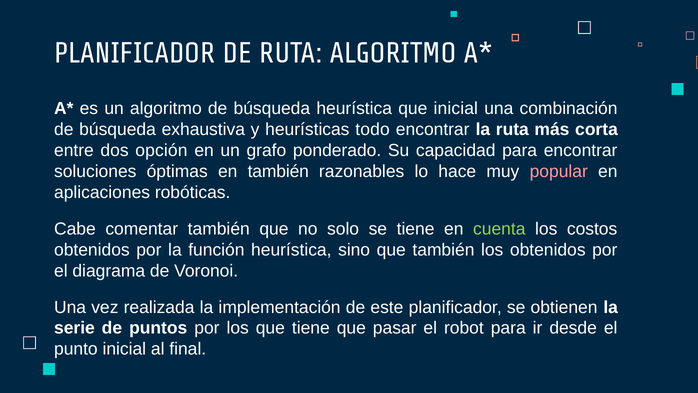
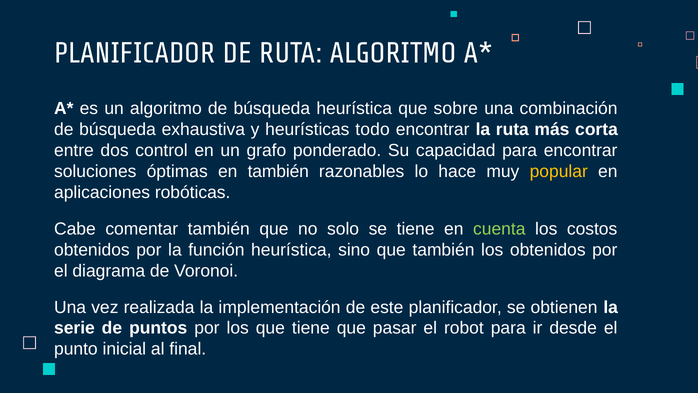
que inicial: inicial -> sobre (456, 108)
opción: opción -> control (162, 150)
popular colour: pink -> yellow (559, 171)
